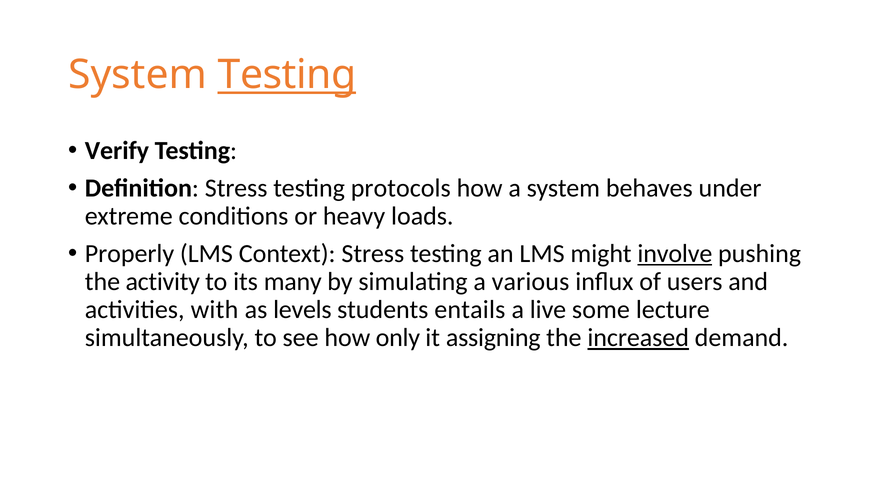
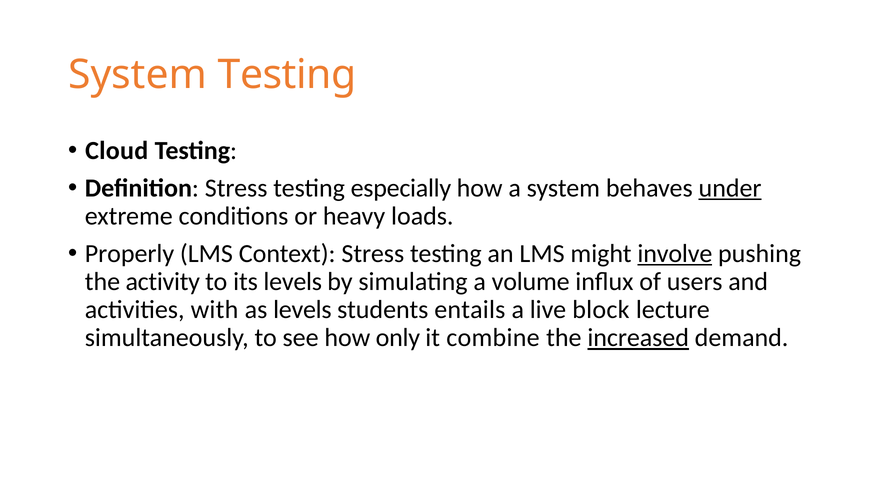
Testing underline: present -> none (287, 75)
Verify: Verify -> Cloud (117, 151)
protocols: protocols -> especially (401, 188)
under underline: none -> present (730, 188)
its many: many -> levels (293, 282)
various: various -> volume (531, 282)
some: some -> block (601, 310)
assigning: assigning -> combine (493, 338)
